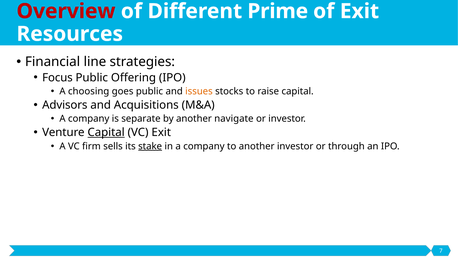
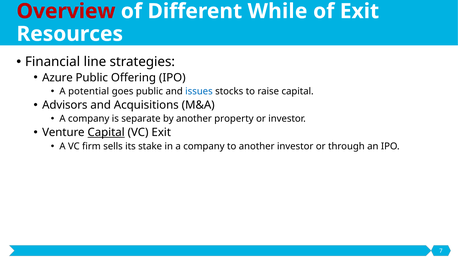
Prime: Prime -> While (278, 11)
Focus: Focus -> Azure (57, 77)
choosing: choosing -> potential (89, 91)
issues colour: orange -> blue (199, 91)
navigate: navigate -> property (234, 119)
stake underline: present -> none (150, 146)
